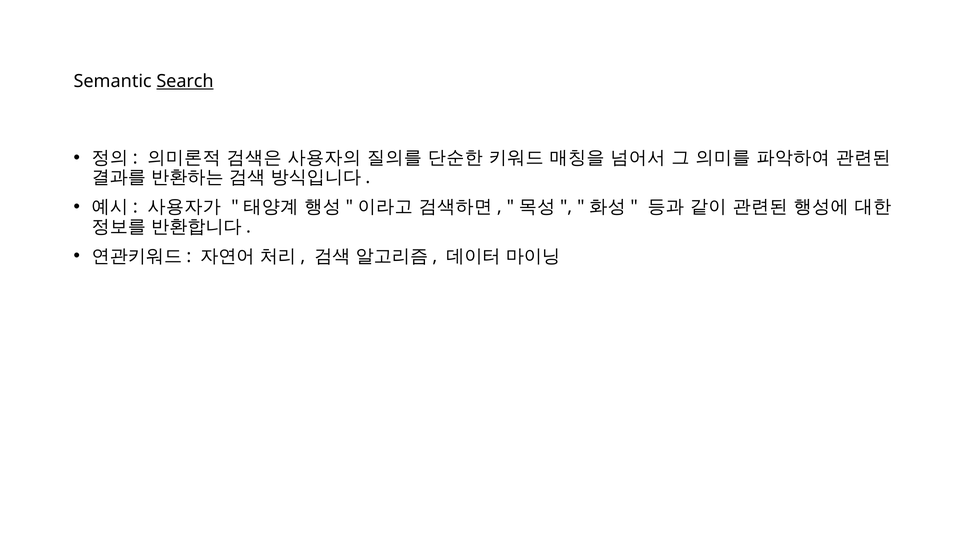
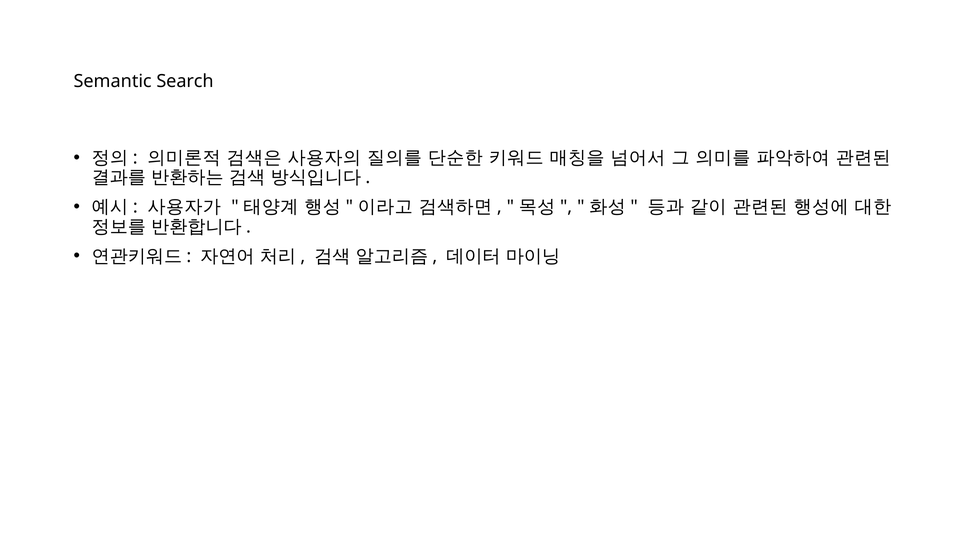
Search underline: present -> none (185, 81)
